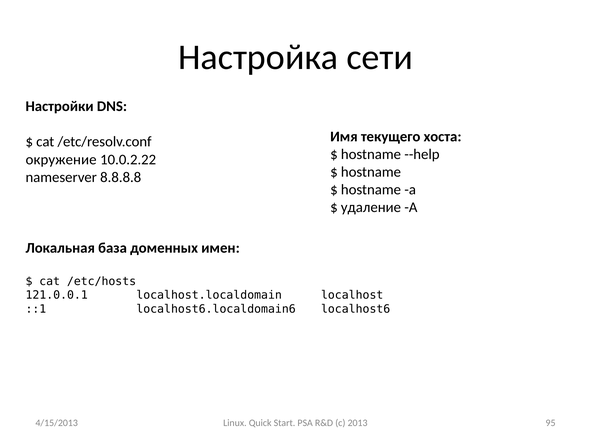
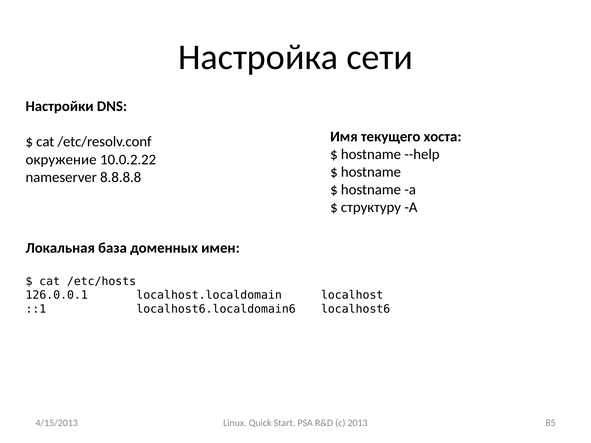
удаление: удаление -> структуру (371, 208)
121.0.0.1: 121.0.0.1 -> 126.0.0.1 (57, 295)
95: 95 -> 85 (551, 423)
